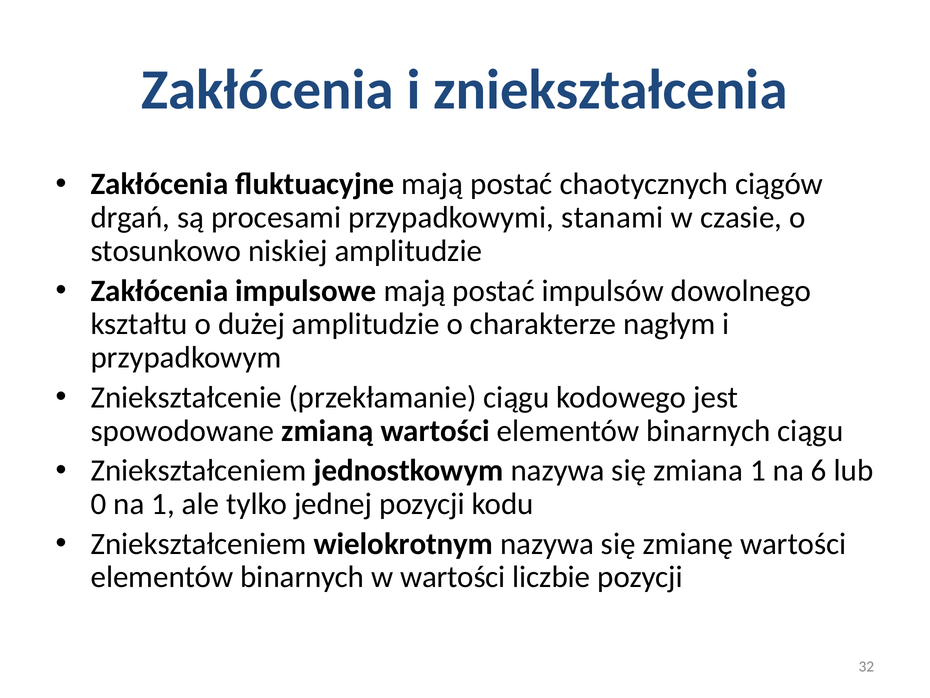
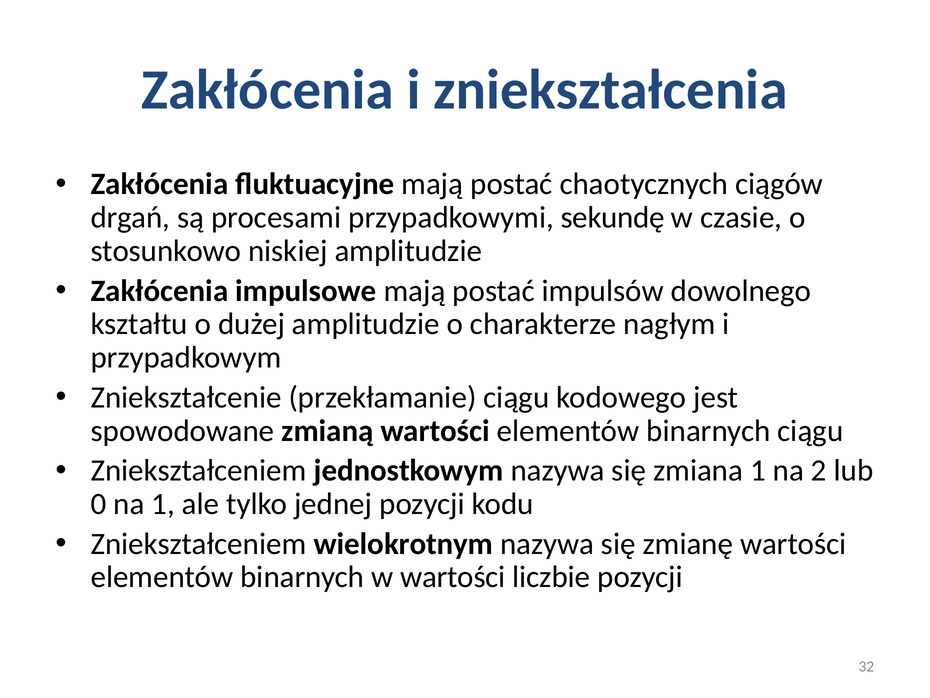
stanami: stanami -> sekundę (613, 217)
6: 6 -> 2 (819, 470)
